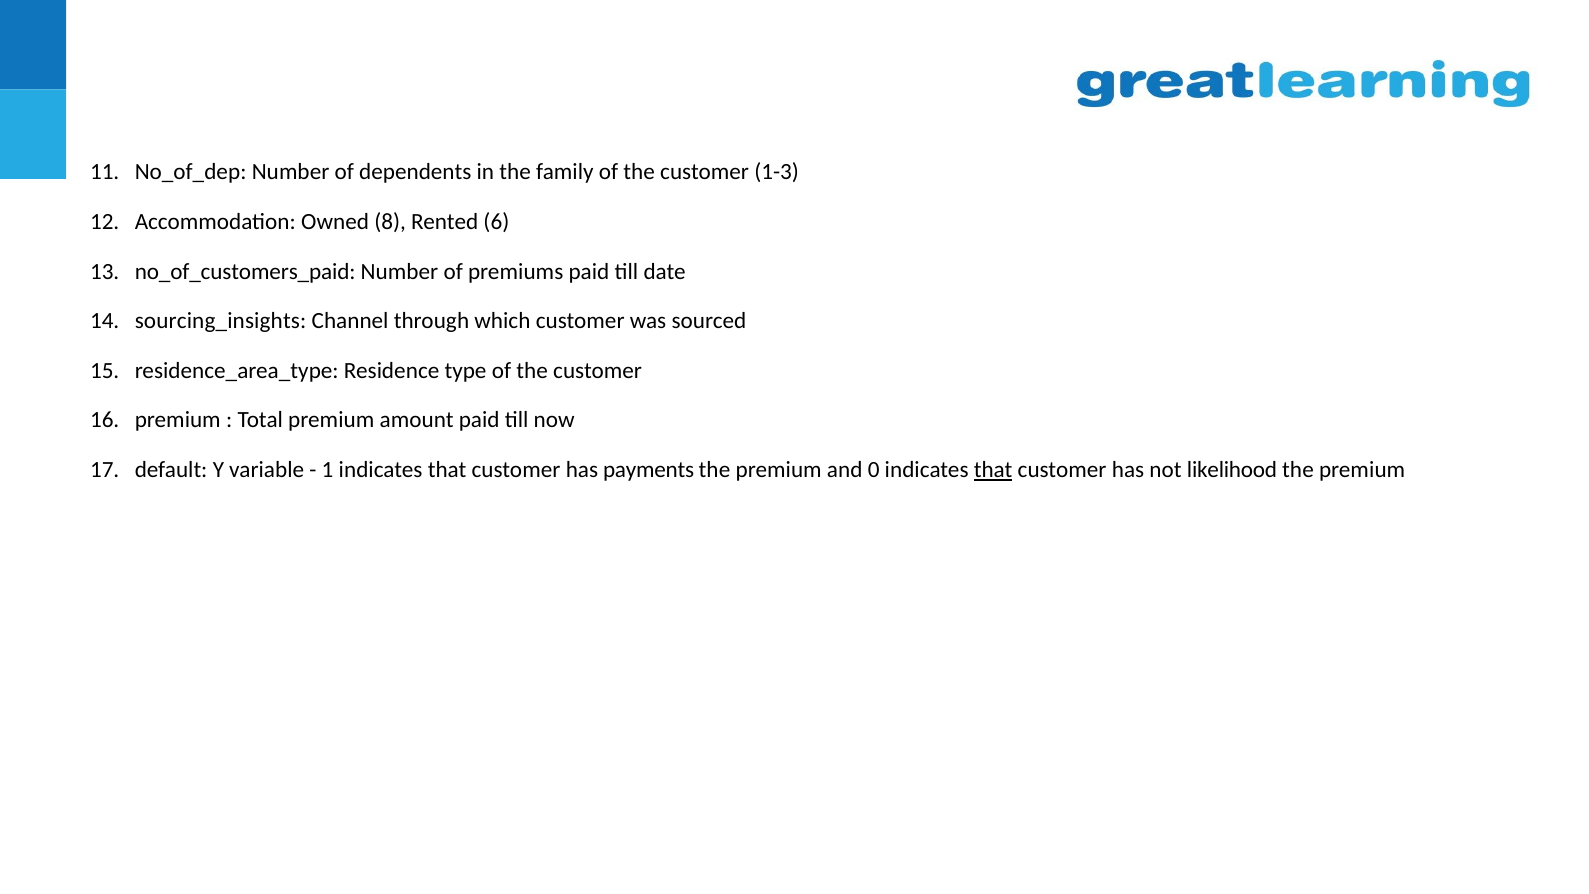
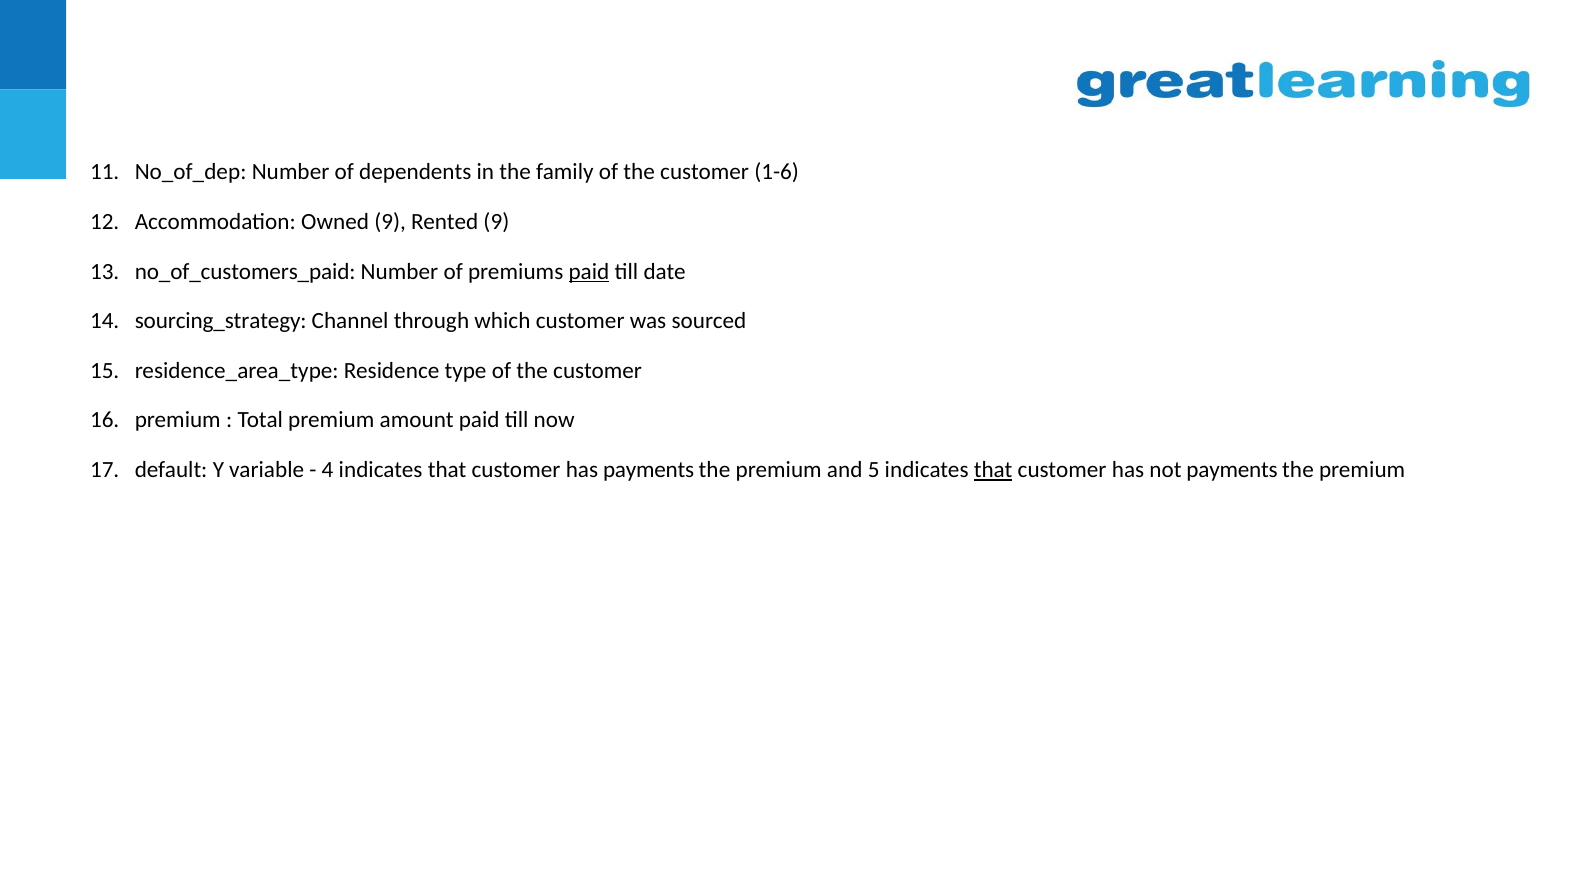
1-3: 1-3 -> 1-6 (777, 172)
Owned 8: 8 -> 9 (390, 222)
Rented 6: 6 -> 9 (496, 222)
paid underline: none -> present (589, 271)
sourcing_insights: sourcing_insights -> sourcing_strategy (221, 321)
1: 1 -> 4 (328, 470)
0: 0 -> 5 (874, 470)
not likelihood: likelihood -> payments (1232, 470)
